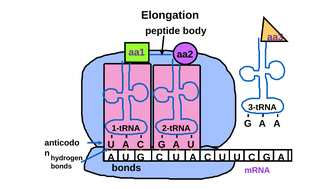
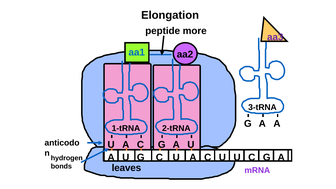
body: body -> more (195, 31)
aa1 colour: purple -> blue (137, 52)
bonds bonds: bonds -> leaves (126, 168)
